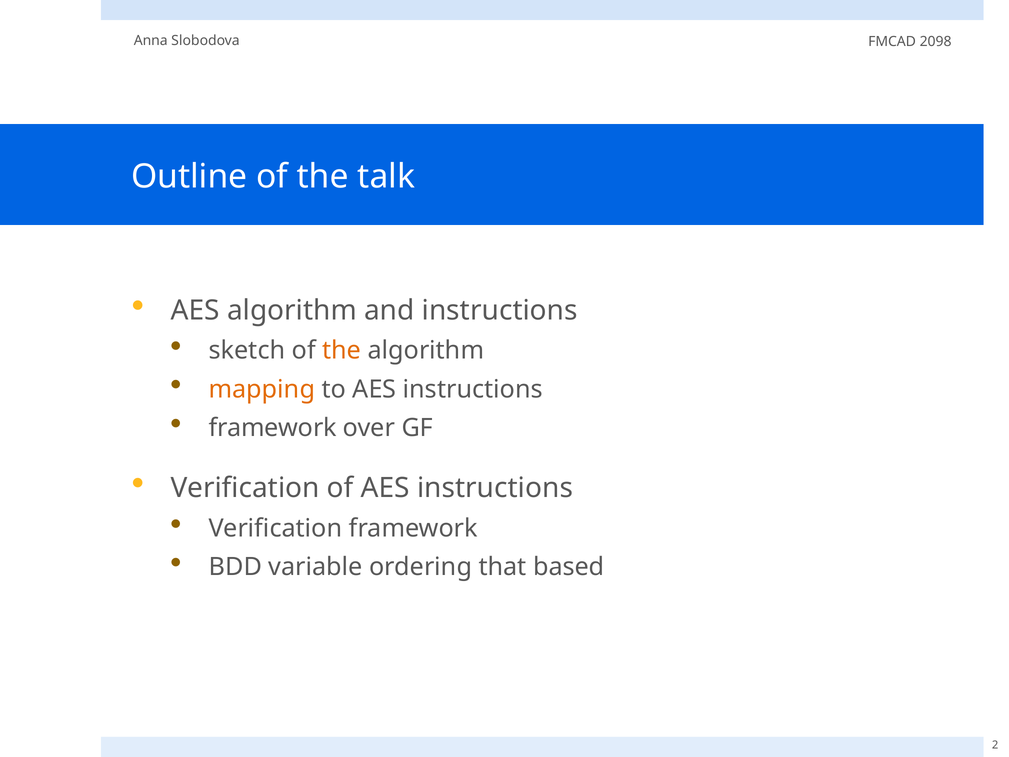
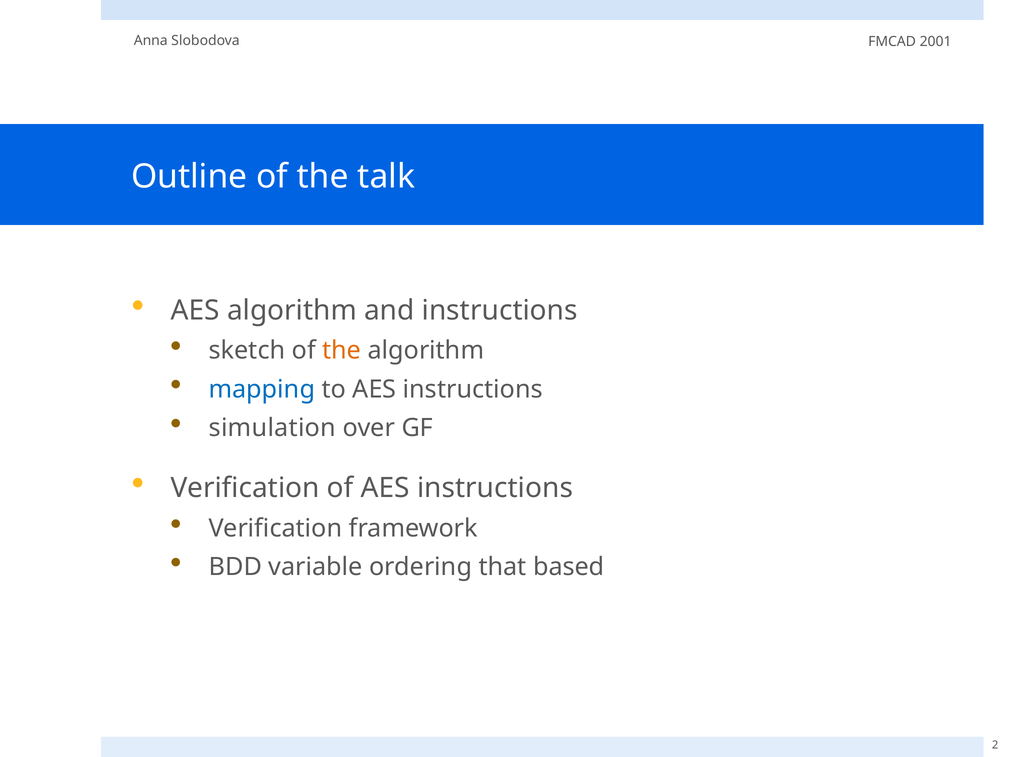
2098: 2098 -> 2001 (936, 42)
mapping colour: orange -> blue (262, 389)
framework: framework -> simulation (272, 428)
